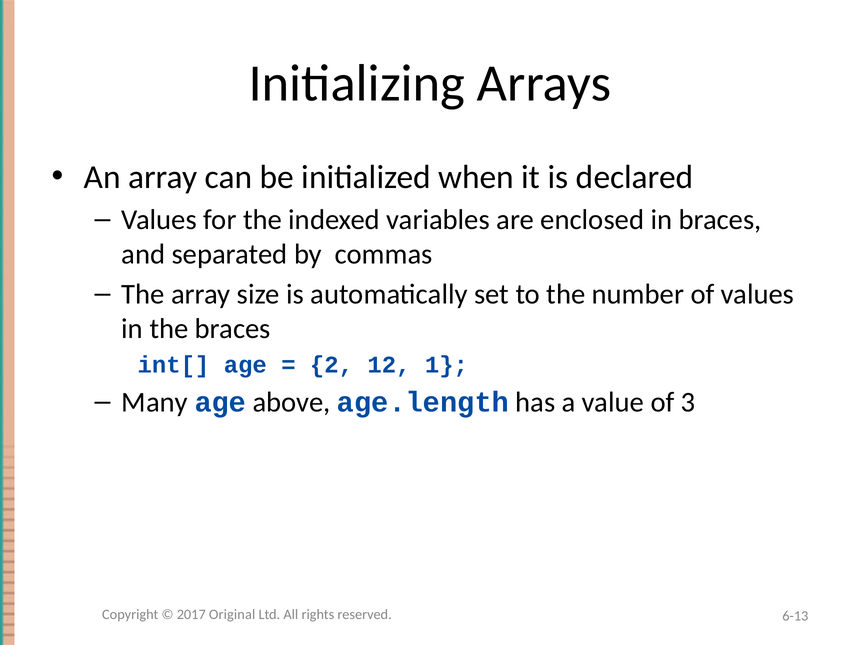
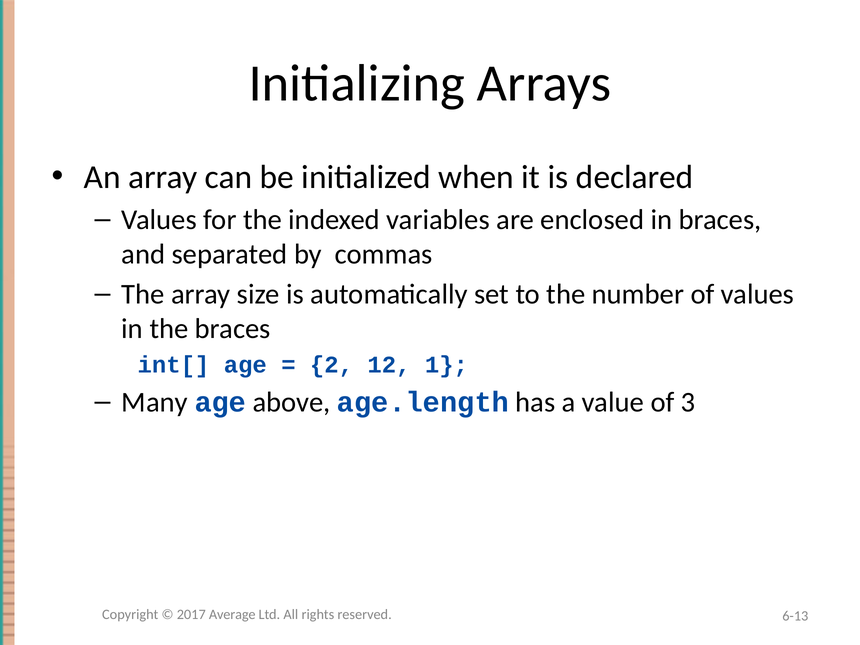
Original: Original -> Average (232, 614)
